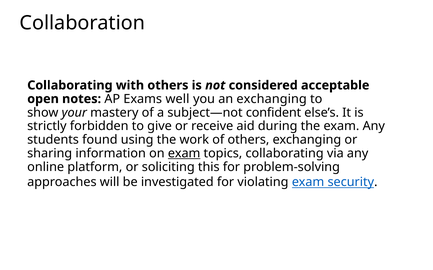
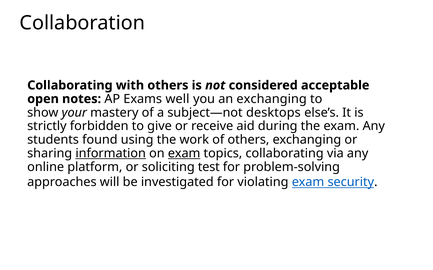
confident: confident -> desktops (273, 113)
information underline: none -> present (111, 154)
this: this -> test (209, 167)
